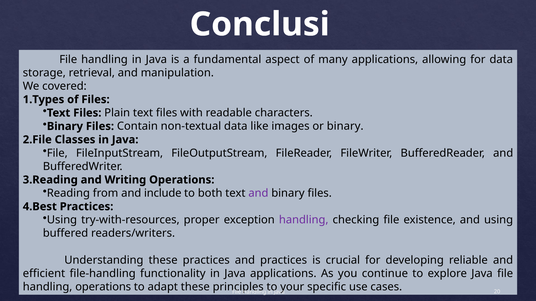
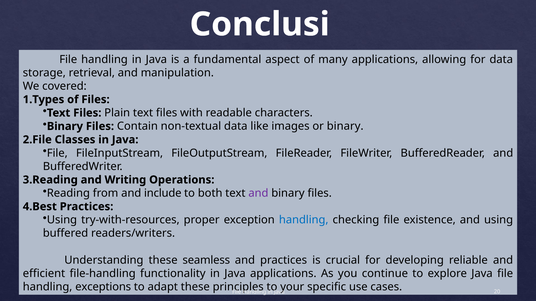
handling colour: purple -> blue (304, 220)
these practices: practices -> seamless (206, 261)
handling operations: operations -> exceptions (103, 287)
